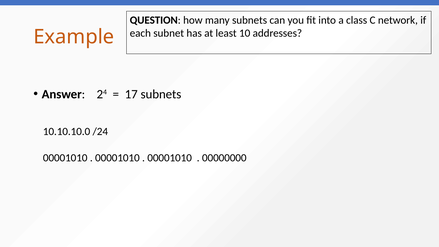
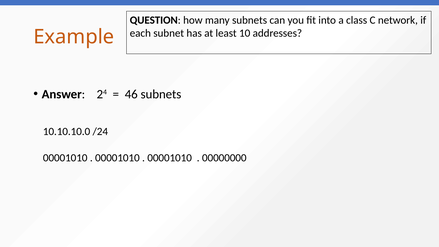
17: 17 -> 46 (131, 94)
